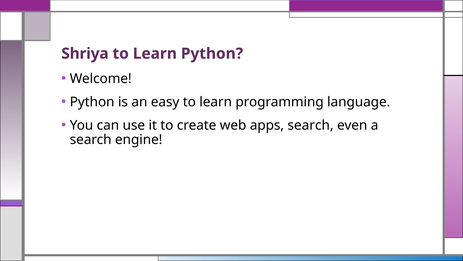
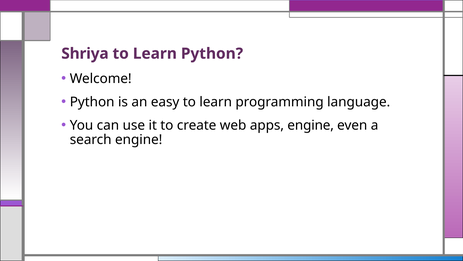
apps search: search -> engine (311, 125)
